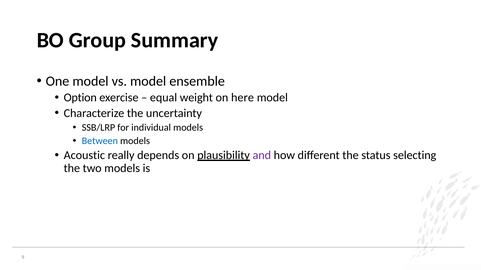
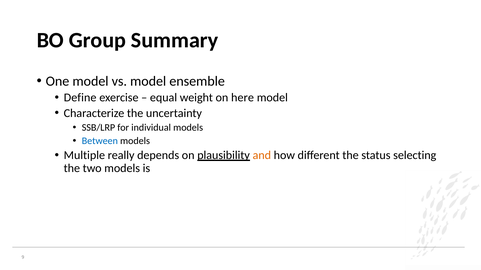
Option: Option -> Define (80, 98)
Acoustic: Acoustic -> Multiple (84, 156)
and colour: purple -> orange (262, 156)
